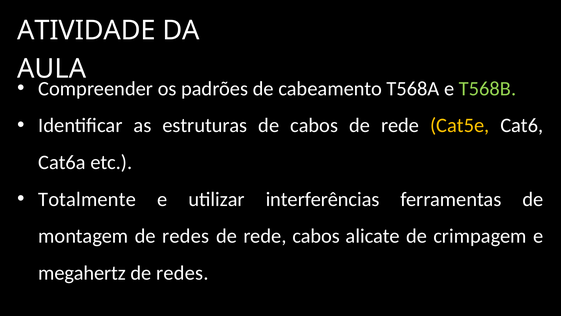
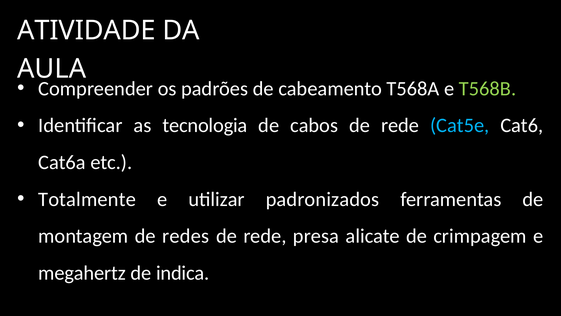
estruturas: estruturas -> tecnologia (205, 125)
Cat5e colour: yellow -> light blue (460, 125)
interferências: interferências -> padronizados (322, 199)
rede cabos: cabos -> presa (316, 236)
redes: redes -> indica (183, 273)
